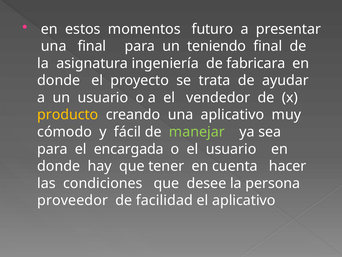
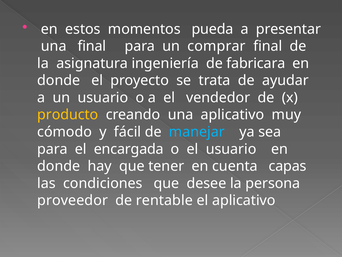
futuro: futuro -> pueda (213, 29)
teniendo: teniendo -> comprar (217, 46)
manejar colour: light green -> light blue (197, 132)
hacer: hacer -> capas (288, 166)
facilidad: facilidad -> rentable (164, 200)
